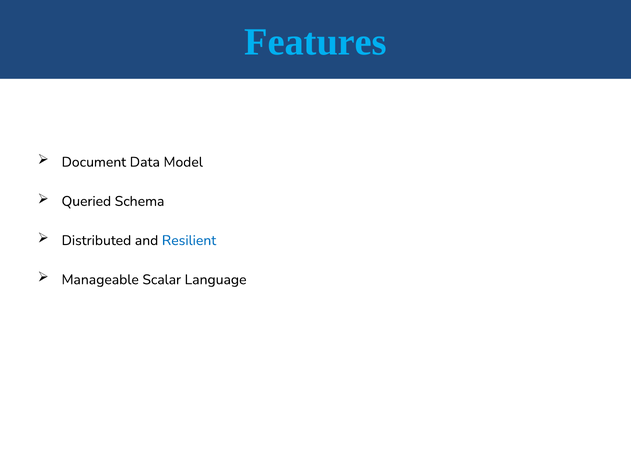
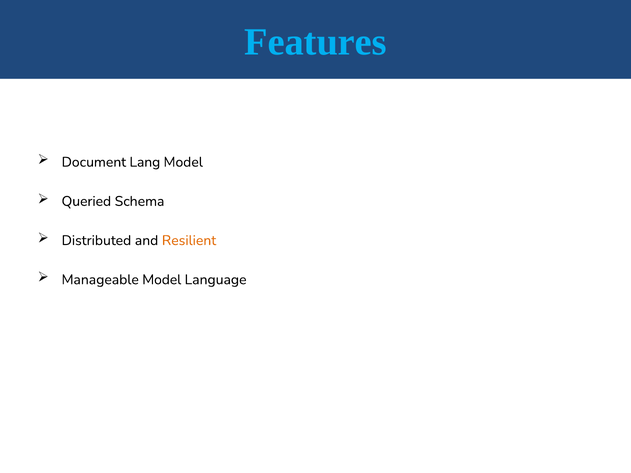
Data: Data -> Lang (145, 162)
Resilient colour: blue -> orange (189, 241)
Manageable Scalar: Scalar -> Model (162, 280)
